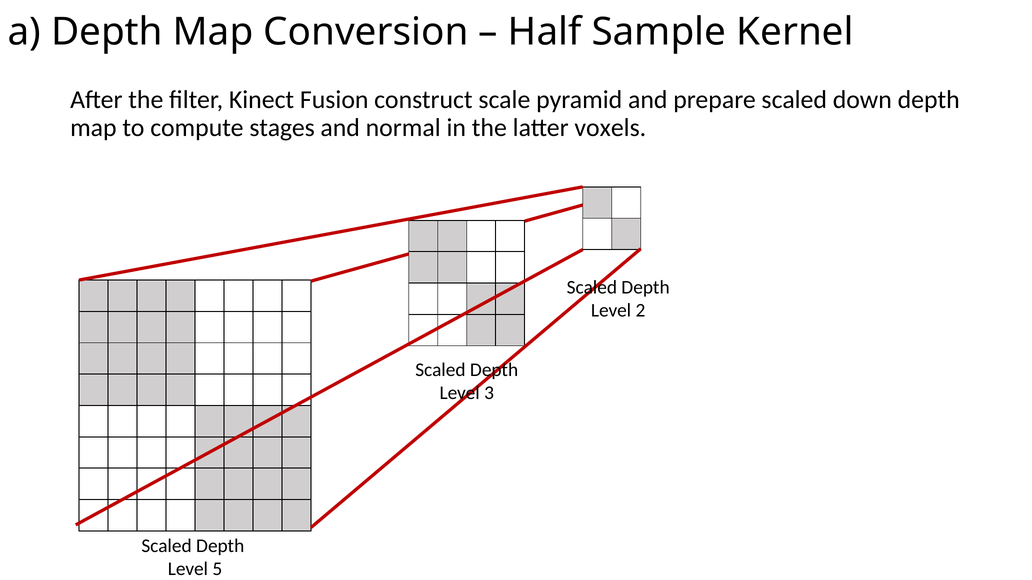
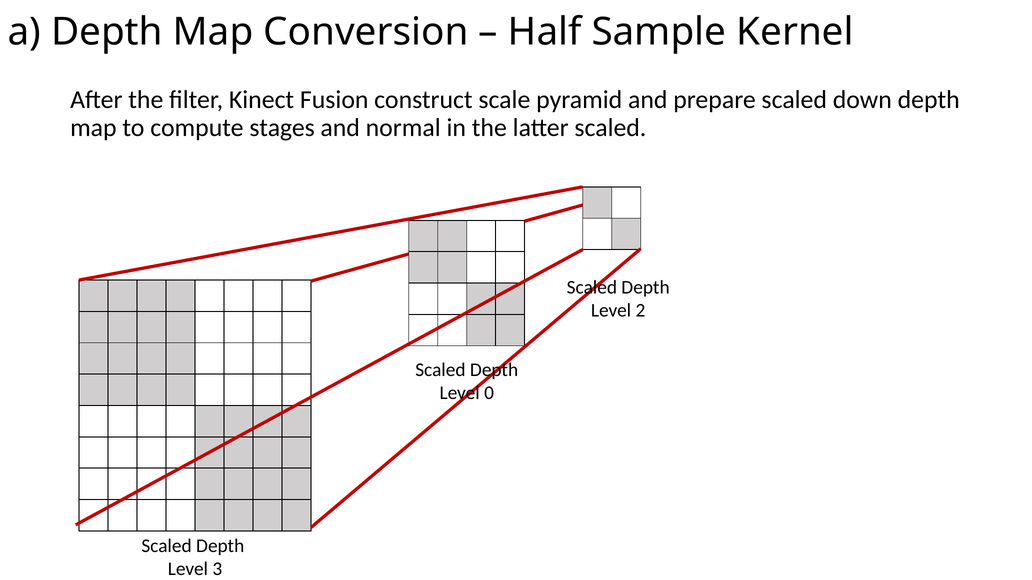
latter voxels: voxels -> scaled (610, 128)
3: 3 -> 0 (489, 393)
5: 5 -> 3 (217, 570)
